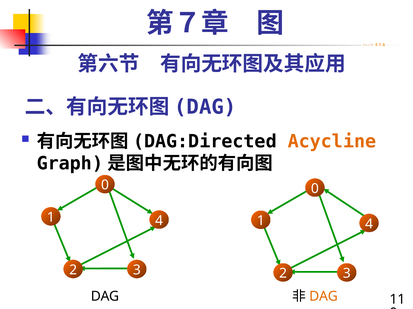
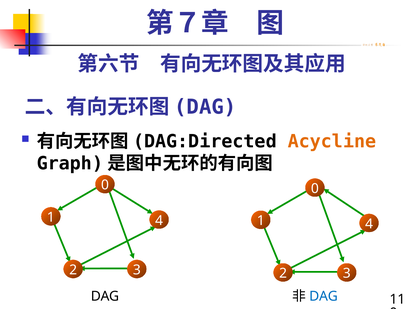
DAG colour: orange -> blue (324, 297)
